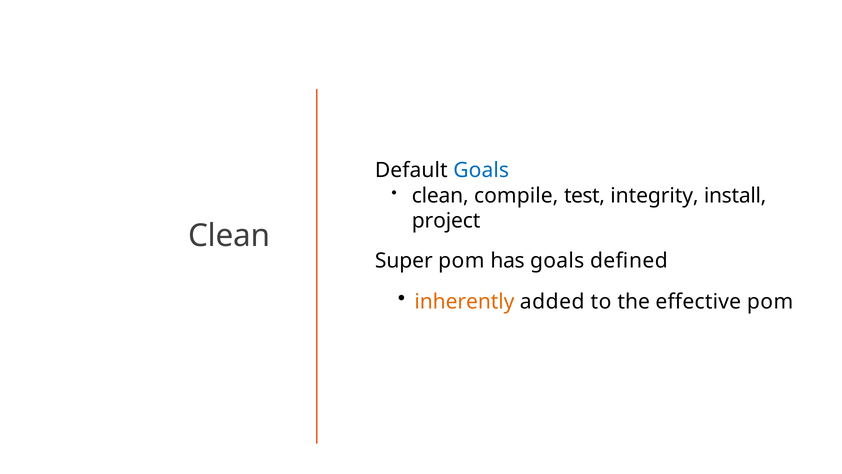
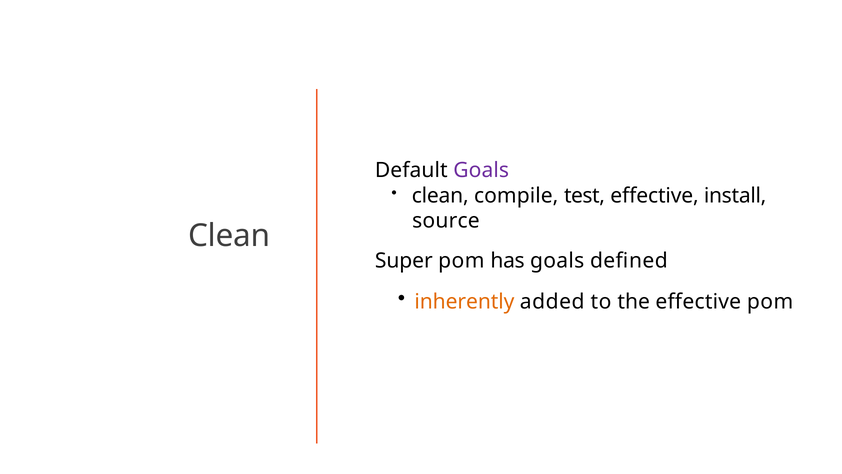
Goals colour: blue -> purple (481, 170)
test integrity: integrity -> effective (655, 196)
project: project -> source (446, 221)
